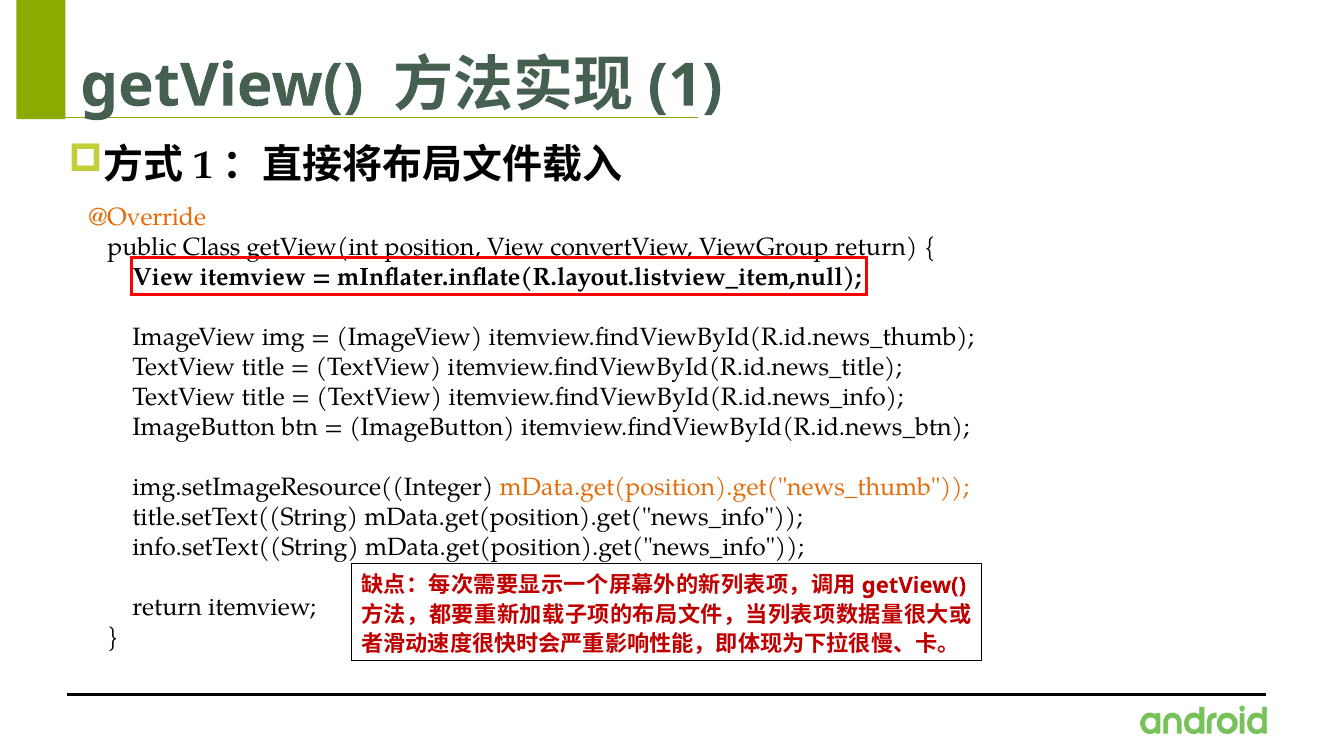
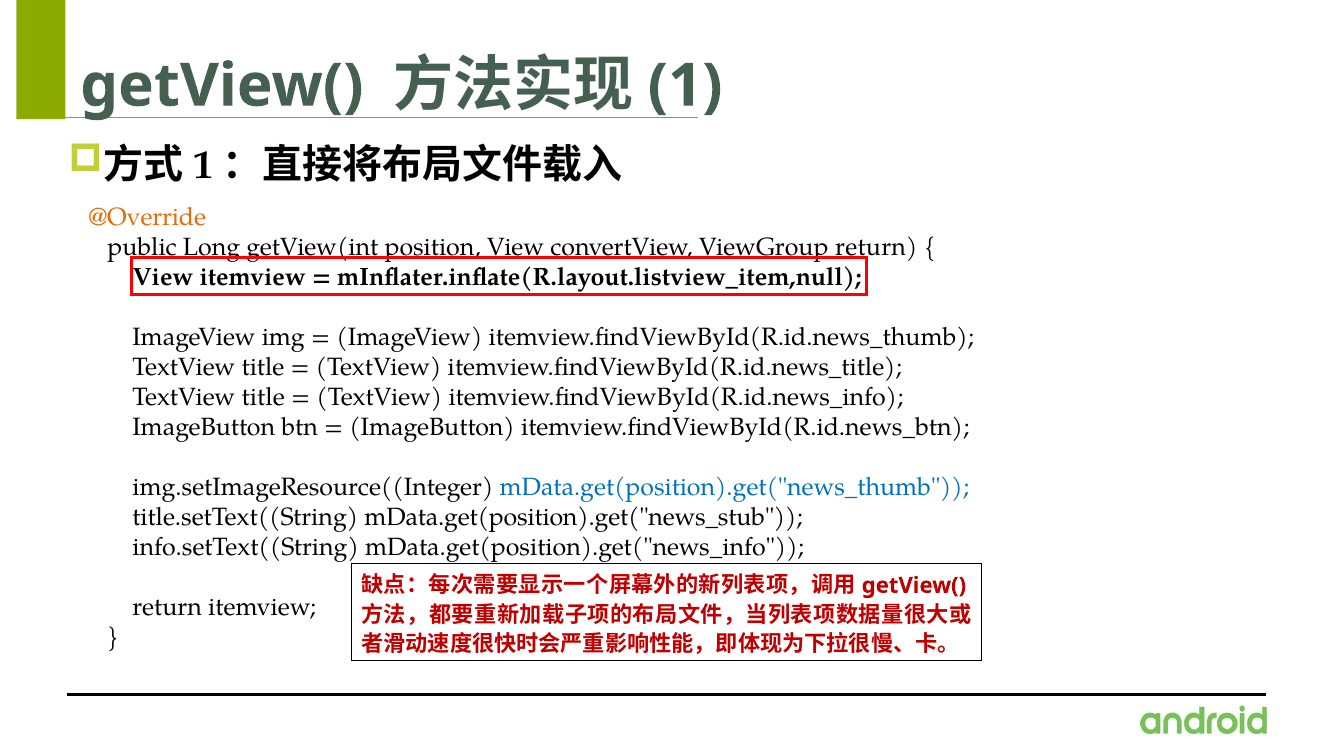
Class: Class -> Long (212, 247)
mData.get(position).get("news_thumb colour: orange -> blue (734, 487)
title.setText((String mData.get(position).get("news_info: mData.get(position).get("news_info -> mData.get(position).get("news_stub (584, 517)
